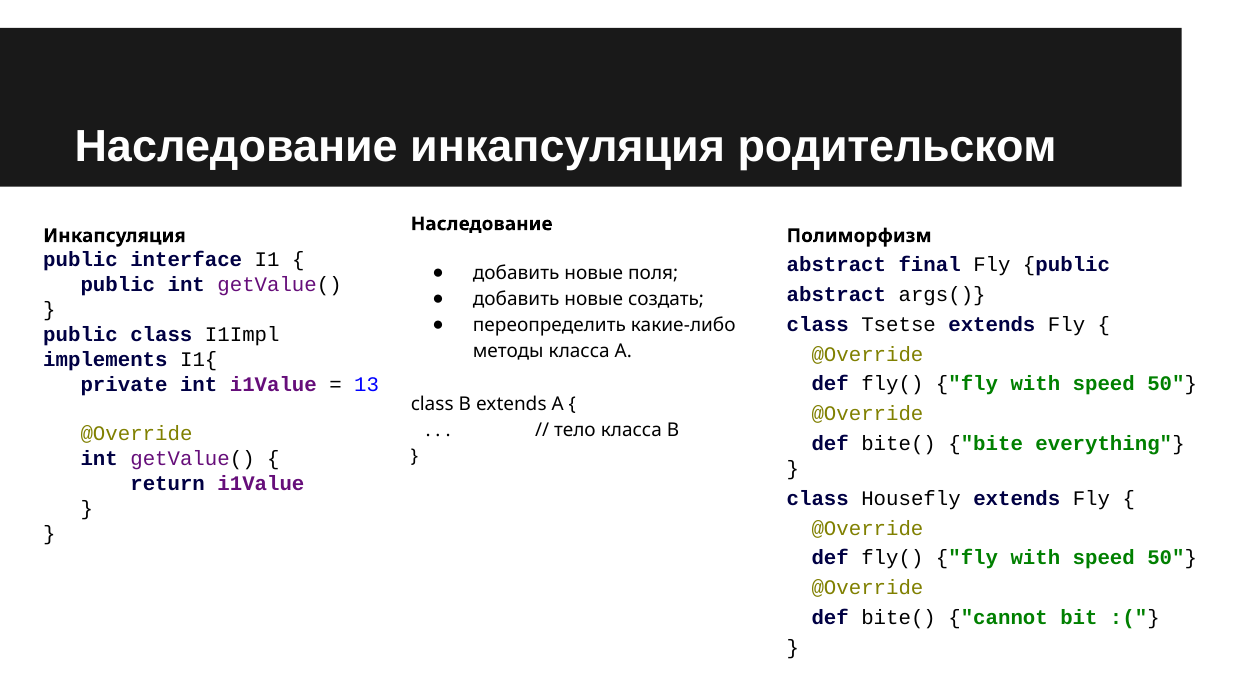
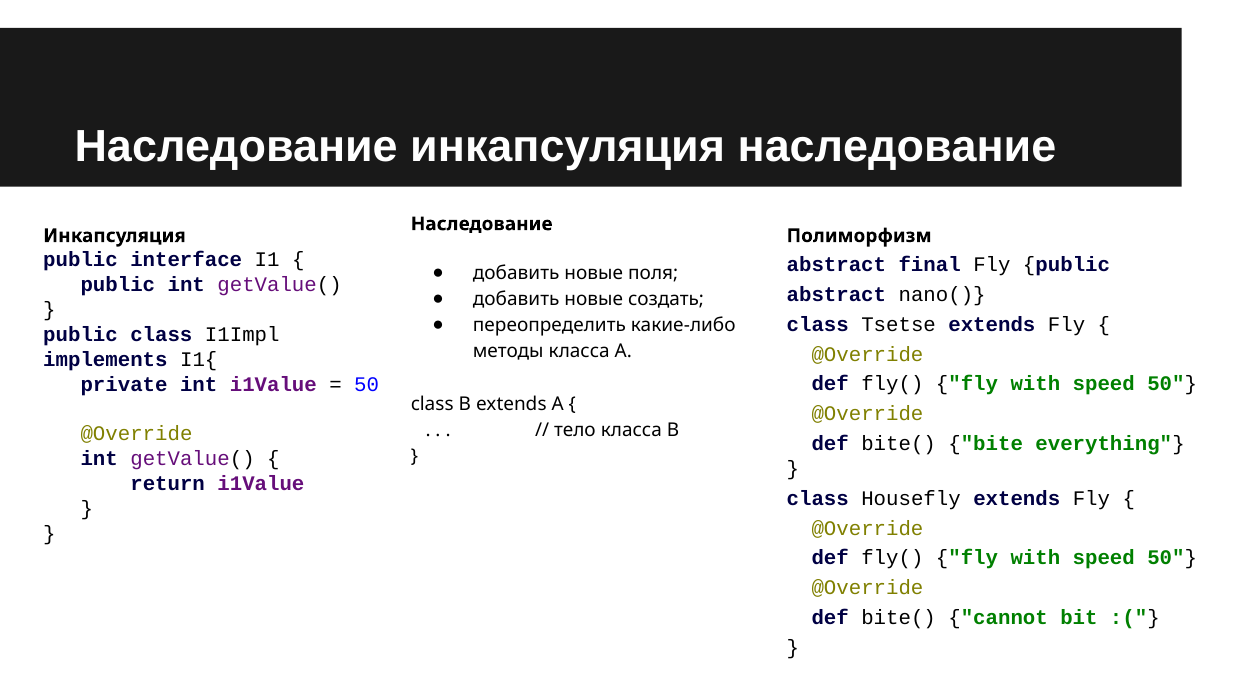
инкапсуляция родительском: родительском -> наследование (897, 147)
args(: args( -> nano( (942, 294)
13: 13 -> 50 (367, 384)
